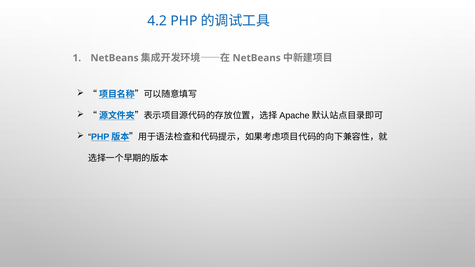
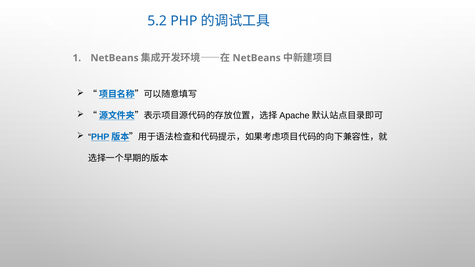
4.2: 4.2 -> 5.2 (157, 21)
